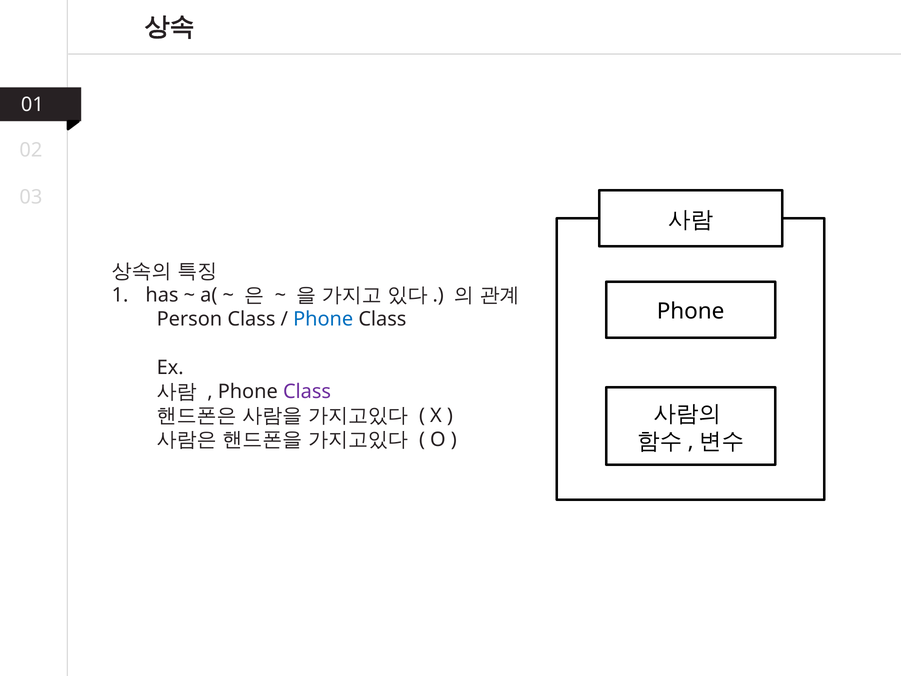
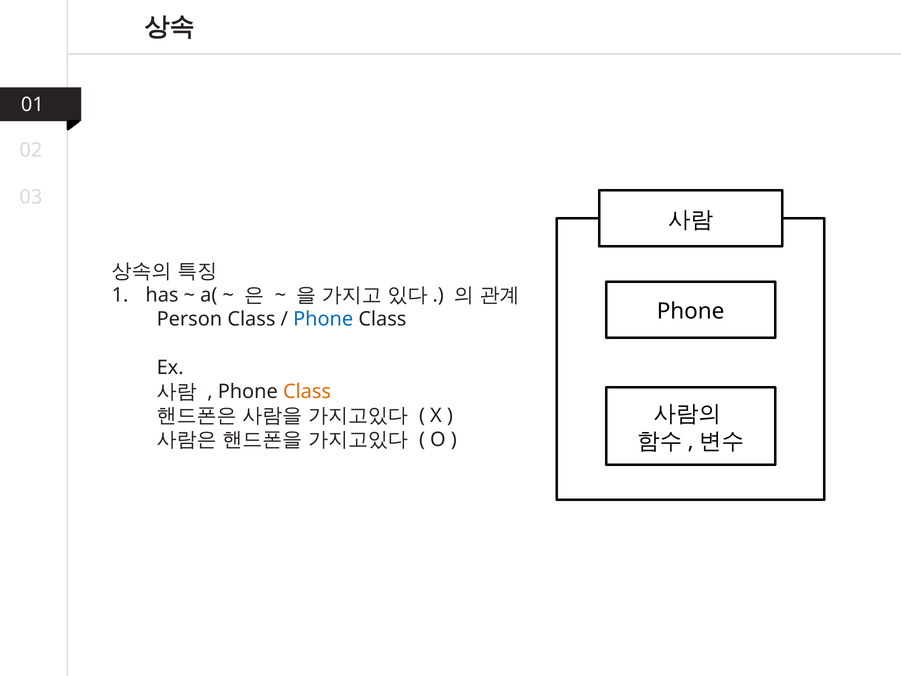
Class colour: purple -> orange (307, 391)
